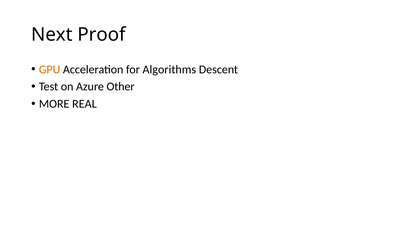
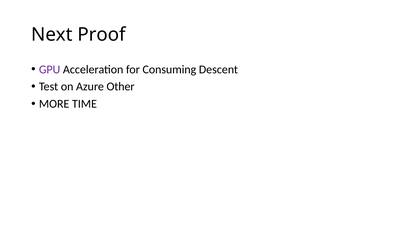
GPU colour: orange -> purple (50, 69)
Algorithms: Algorithms -> Consuming (169, 69)
REAL: REAL -> TIME (85, 104)
